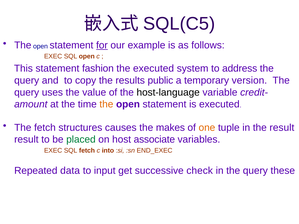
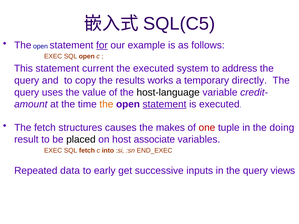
fashion: fashion -> current (98, 69)
public: public -> works (160, 81)
version: version -> directly (249, 81)
statement underline: none -> present (165, 104)
one colour: orange -> red (207, 128)
the result: result -> doing (282, 128)
placed colour: green -> black (81, 140)
input: input -> early (105, 171)
check: check -> inputs (200, 171)
these: these -> views (283, 171)
